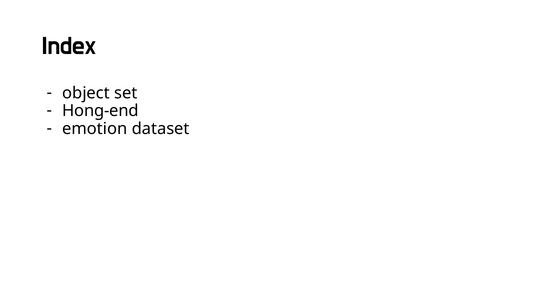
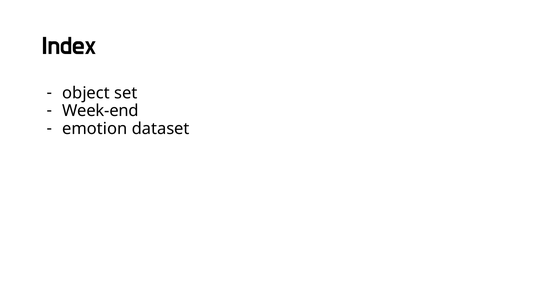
Hong-end: Hong-end -> Week-end (100, 111)
